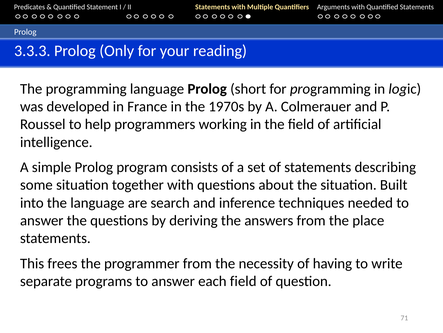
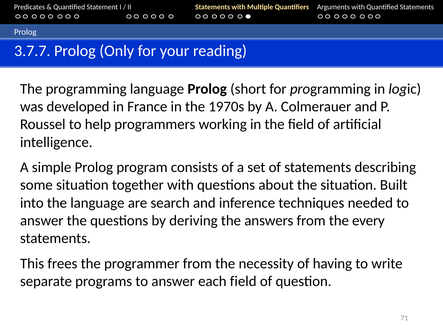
3.3.3: 3.3.3 -> 3.7.7 (32, 51)
place: place -> every (368, 220)
